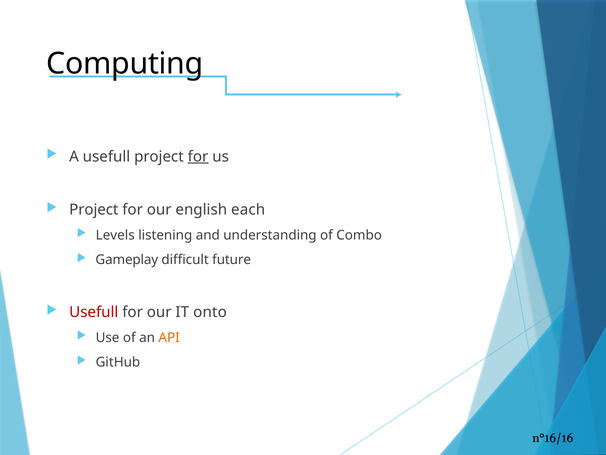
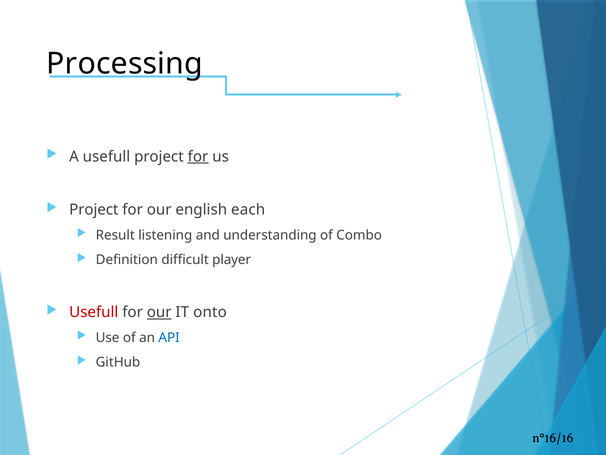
Computing: Computing -> Processing (125, 64)
Levels: Levels -> Result (115, 235)
Gameplay: Gameplay -> Definition (127, 260)
future: future -> player (232, 260)
our underline: none -> present (159, 312)
API colour: orange -> blue (169, 337)
